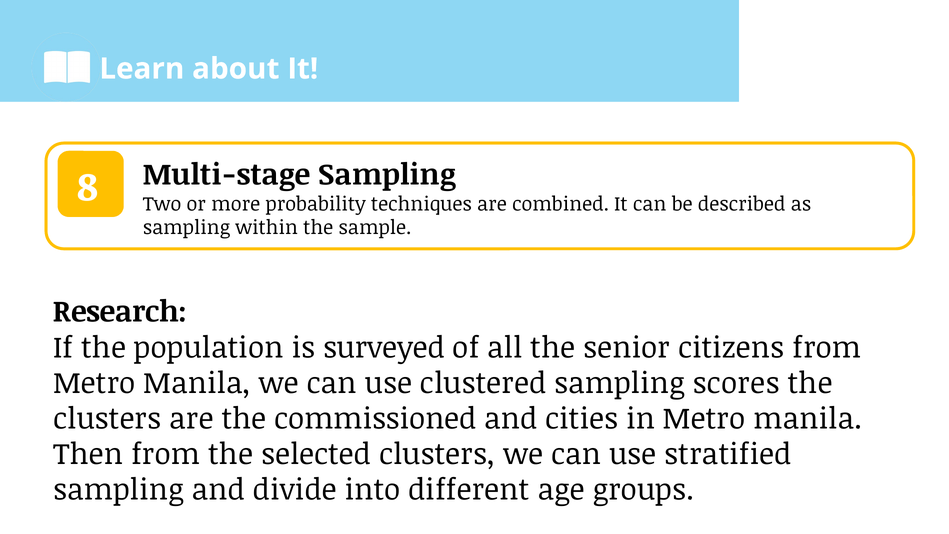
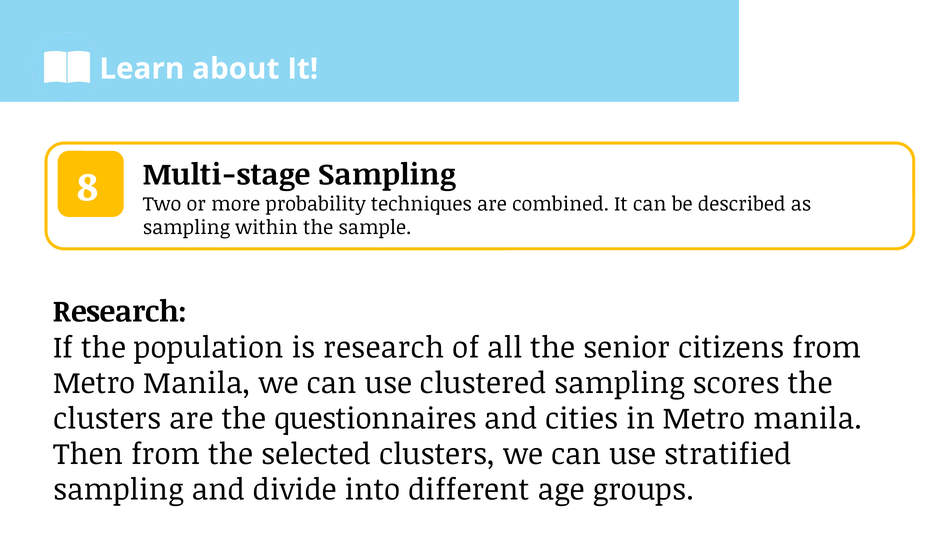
is surveyed: surveyed -> research (384, 348)
commissioned: commissioned -> questionnaires (375, 419)
